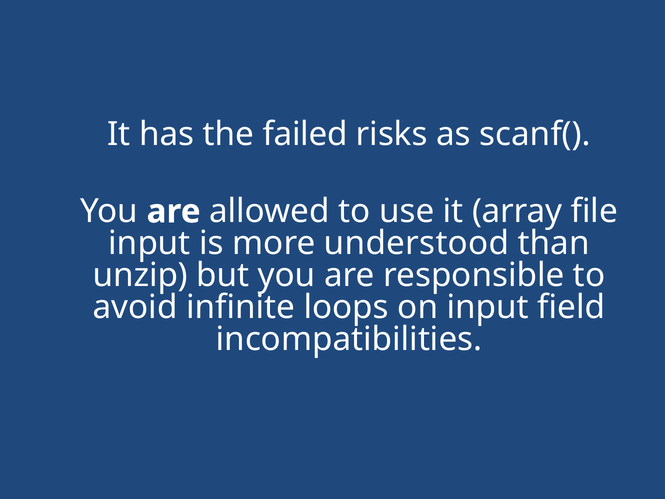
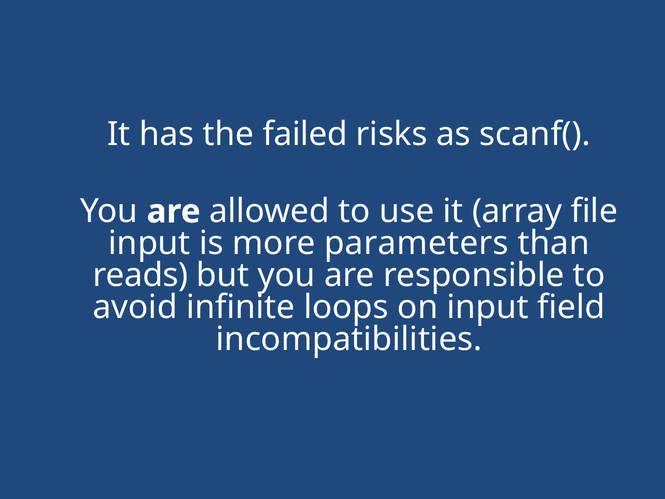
understood: understood -> parameters (416, 243)
unzip: unzip -> reads (140, 275)
